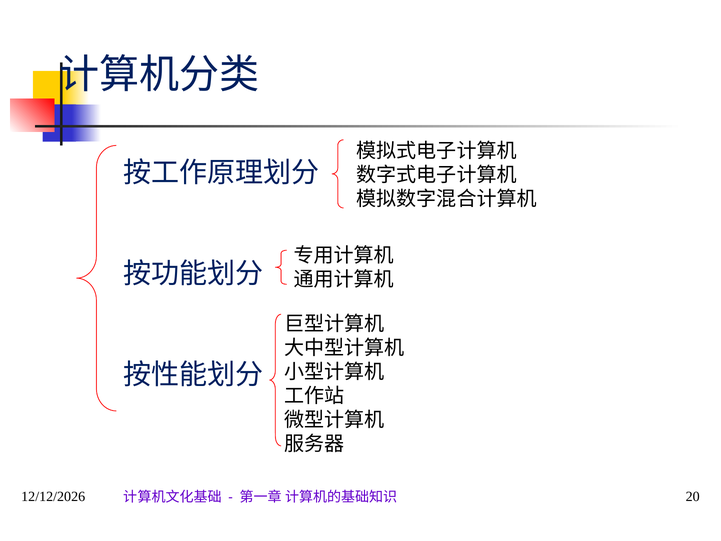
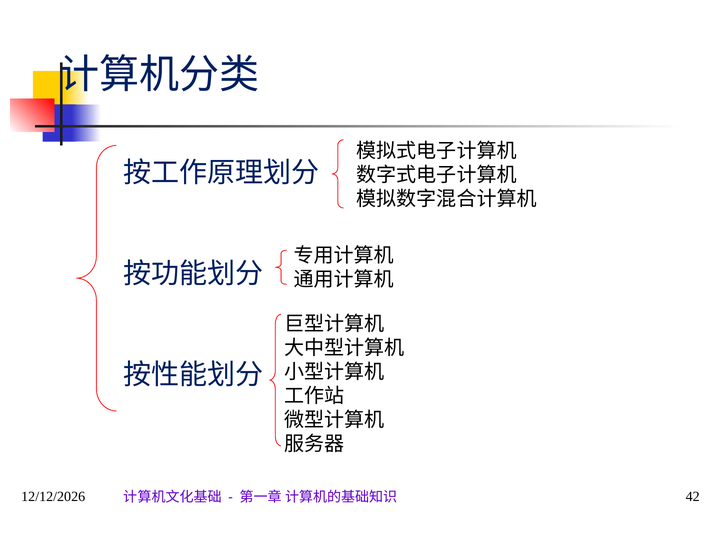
20: 20 -> 42 (693, 497)
